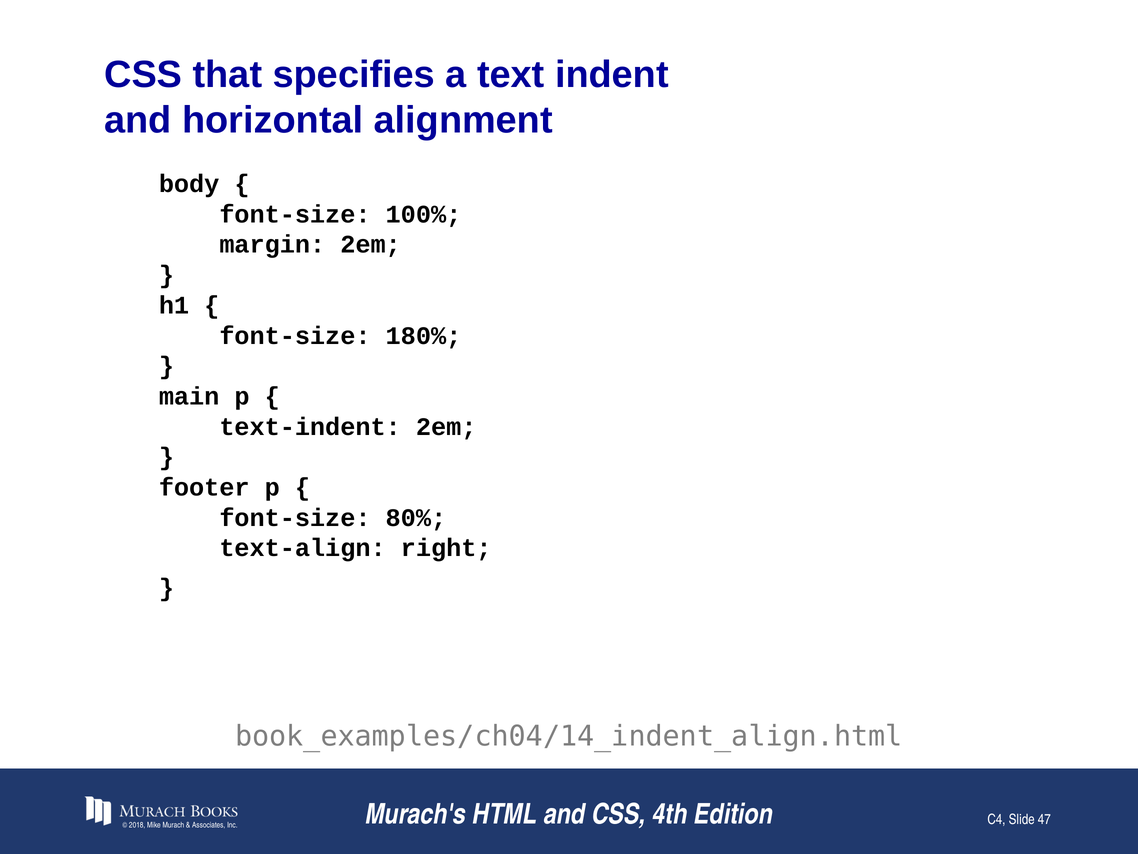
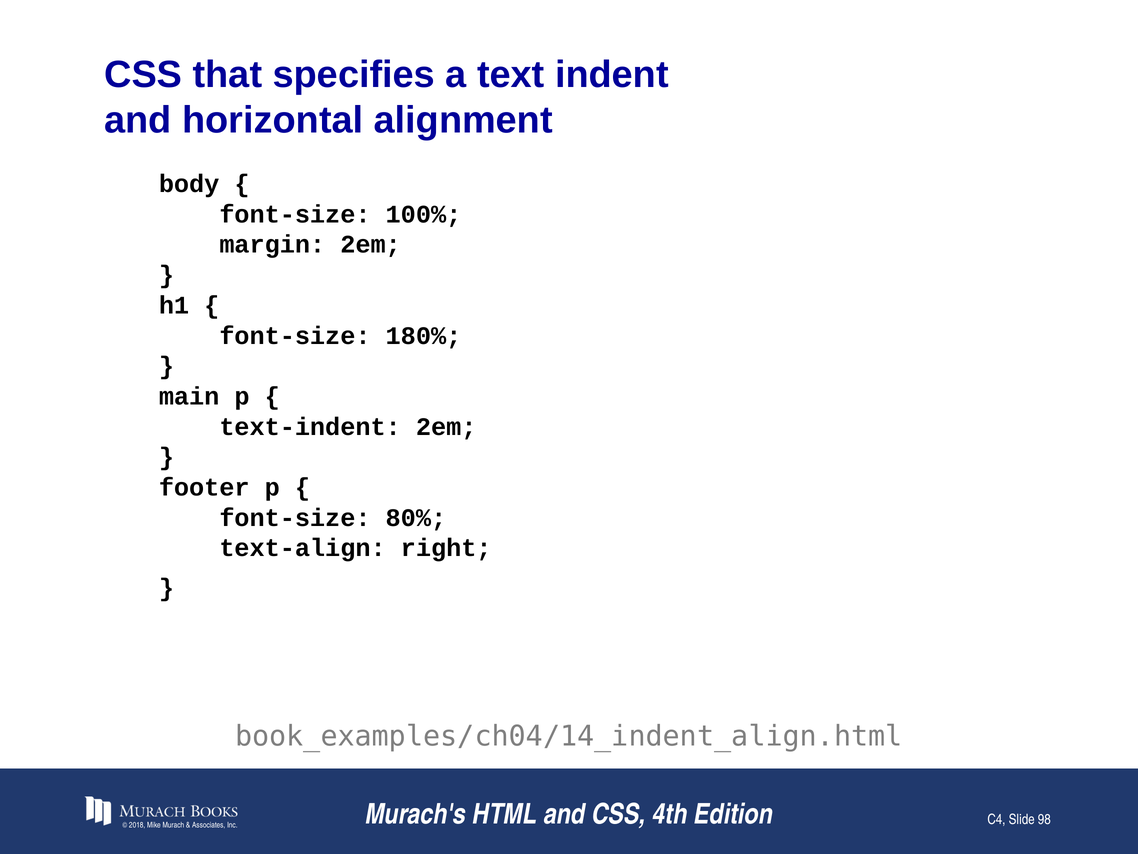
47: 47 -> 98 (1044, 819)
